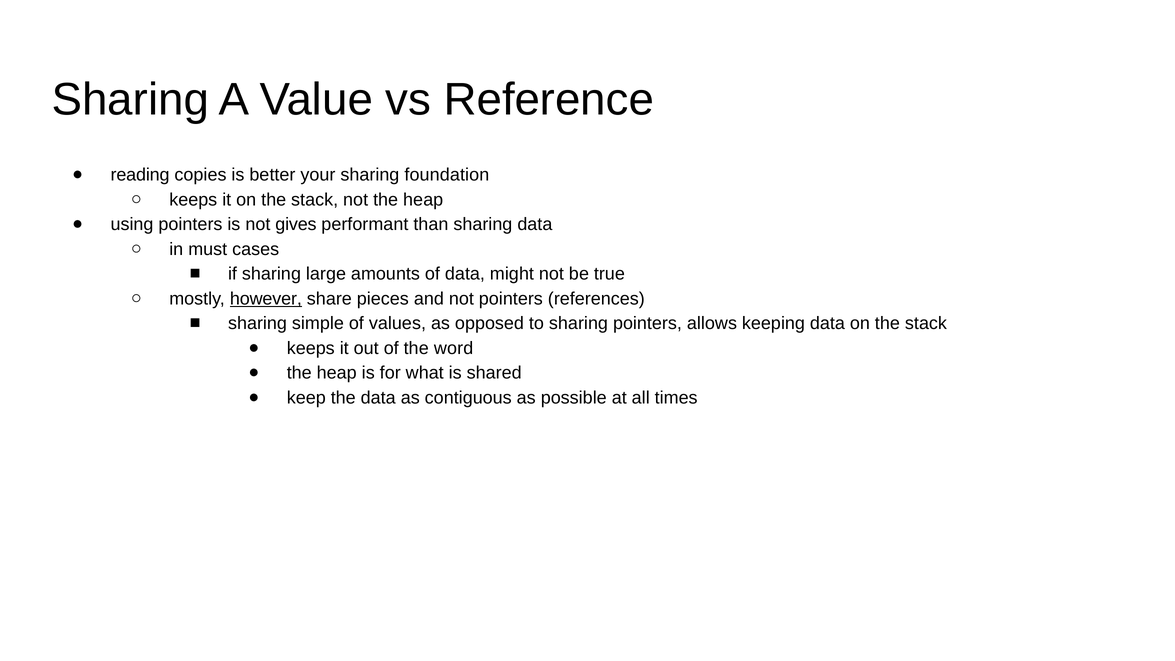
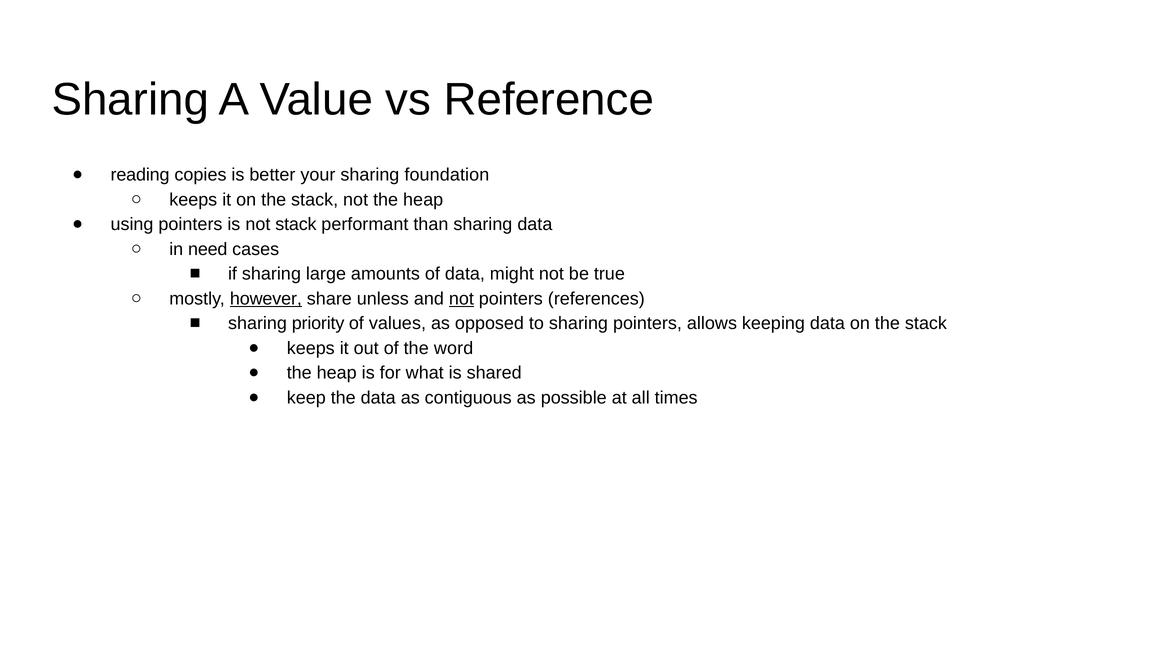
not gives: gives -> stack (296, 225)
must: must -> need (208, 249)
pieces: pieces -> unless (383, 299)
not underline: none -> present (461, 299)
simple: simple -> priority (318, 324)
